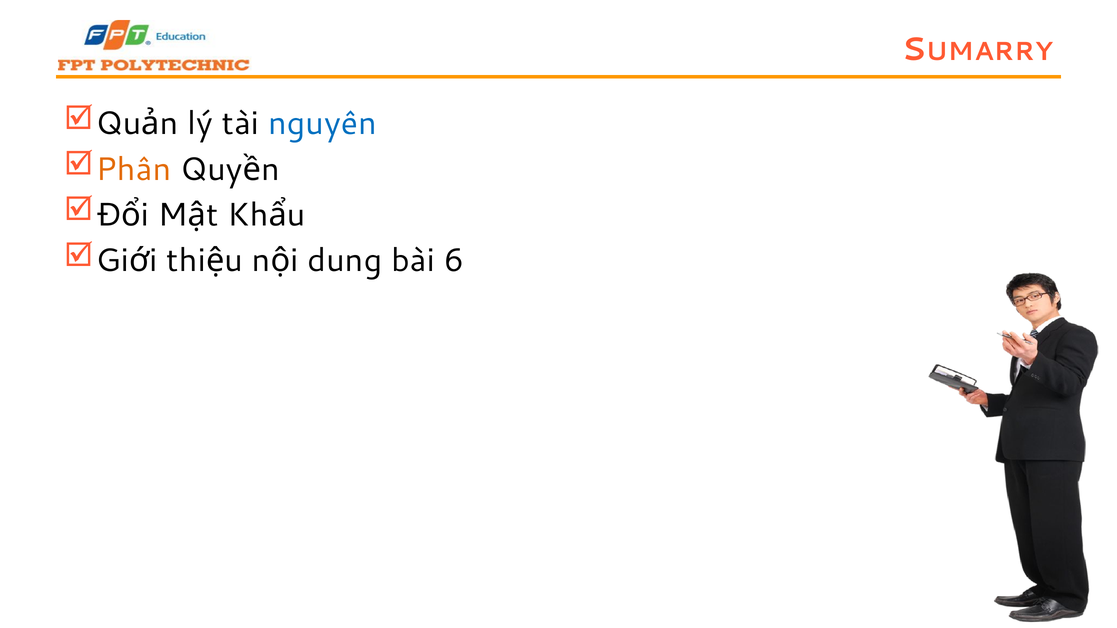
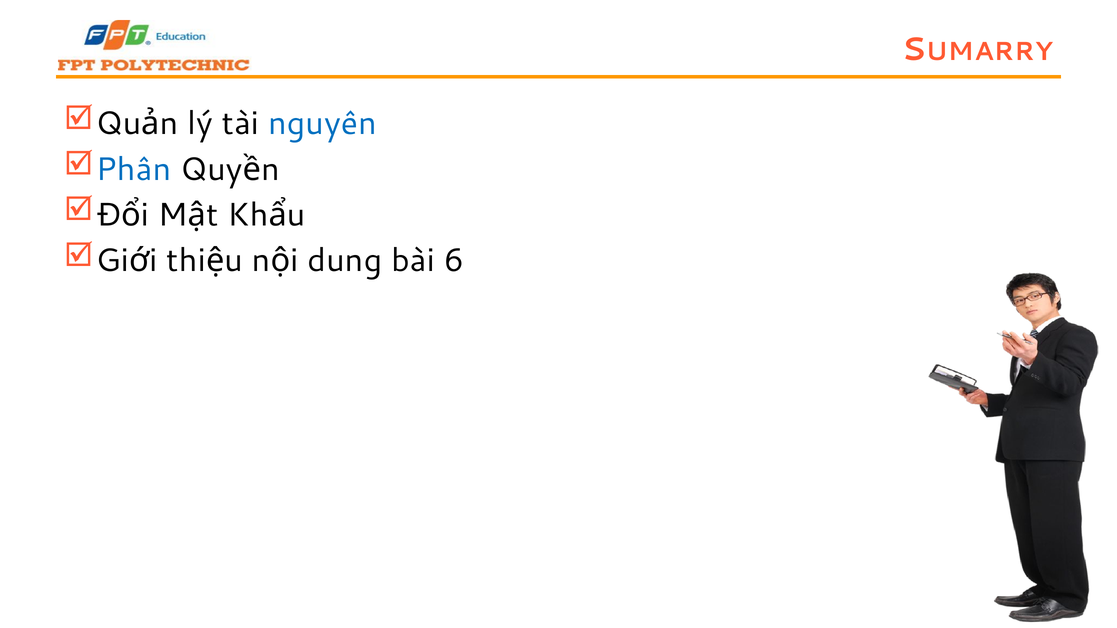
Phân colour: orange -> blue (134, 169)
